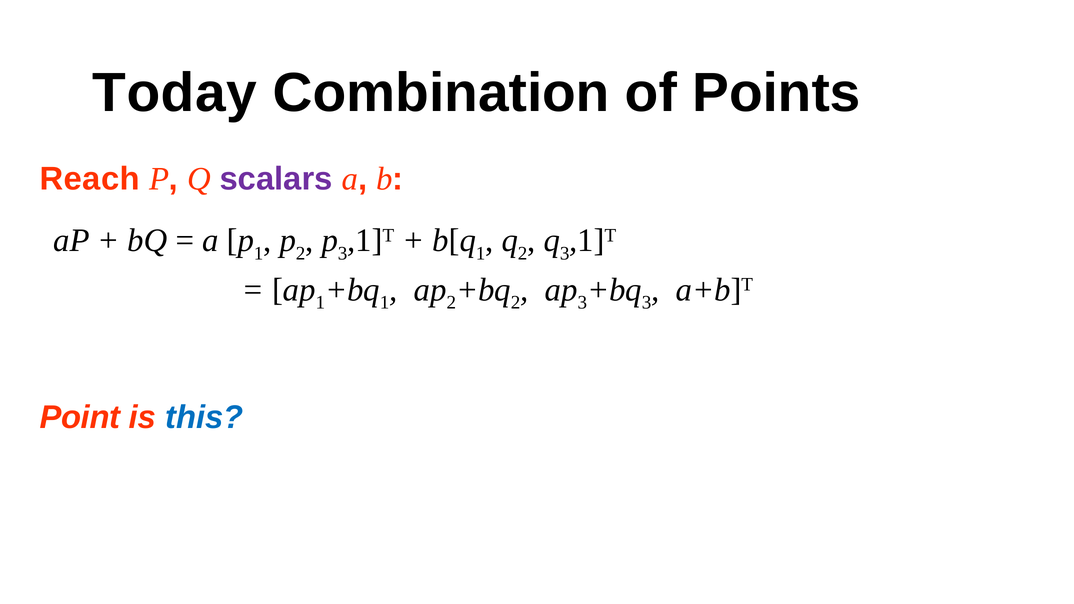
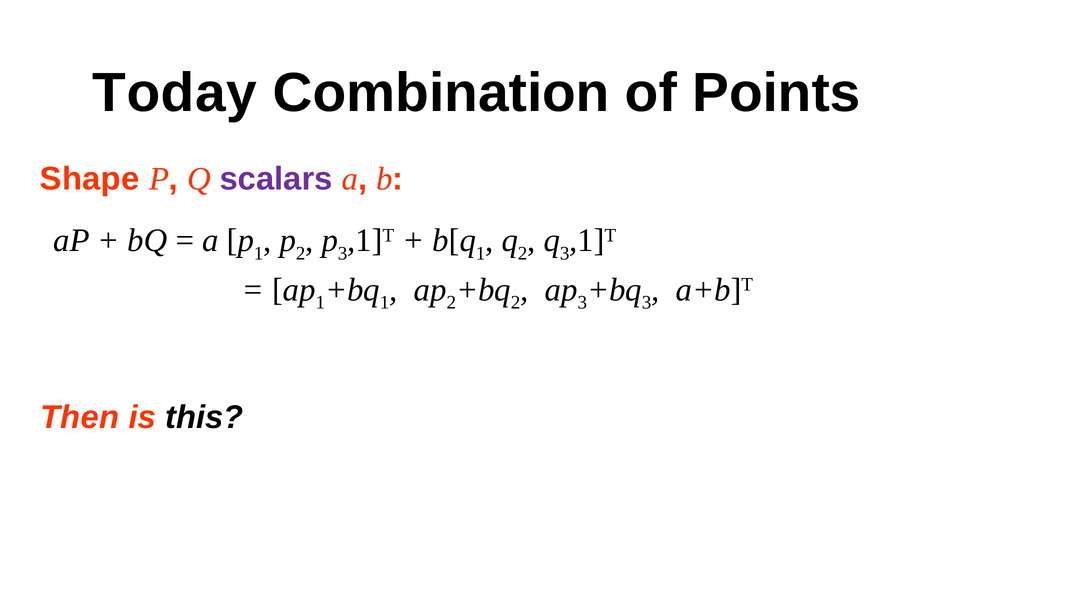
Reach: Reach -> Shape (90, 179)
Point: Point -> Then (80, 418)
this colour: blue -> black (204, 418)
